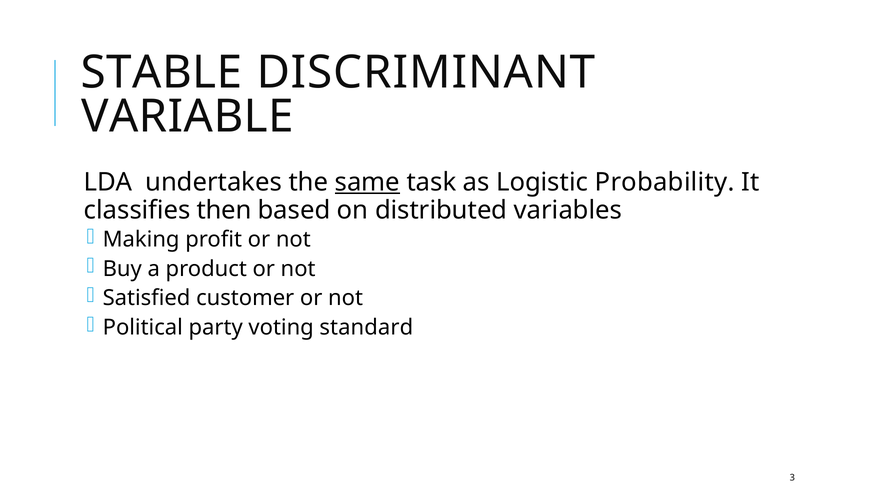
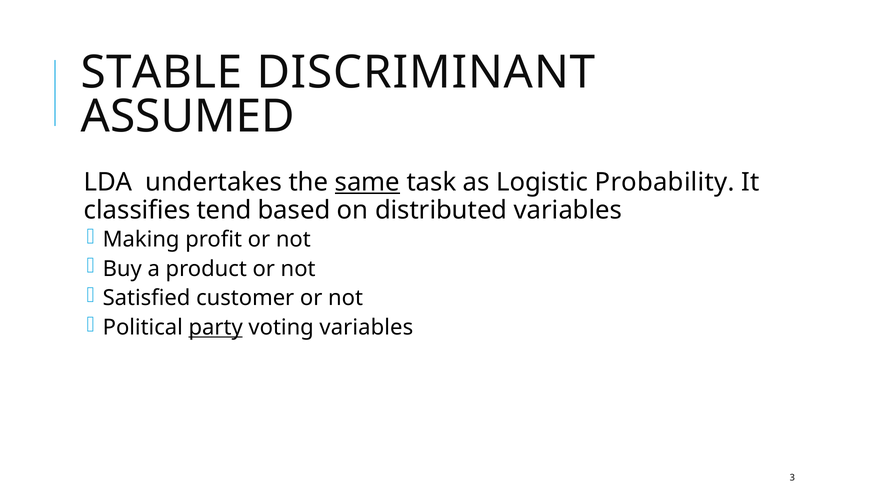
VARIABLE: VARIABLE -> ASSUMED (188, 117)
then: then -> tend (224, 210)
party underline: none -> present (216, 327)
voting standard: standard -> variables (366, 327)
